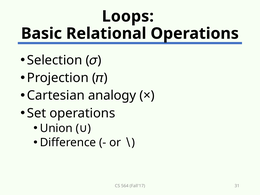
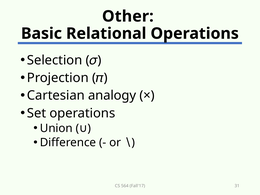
Loops: Loops -> Other (128, 16)
